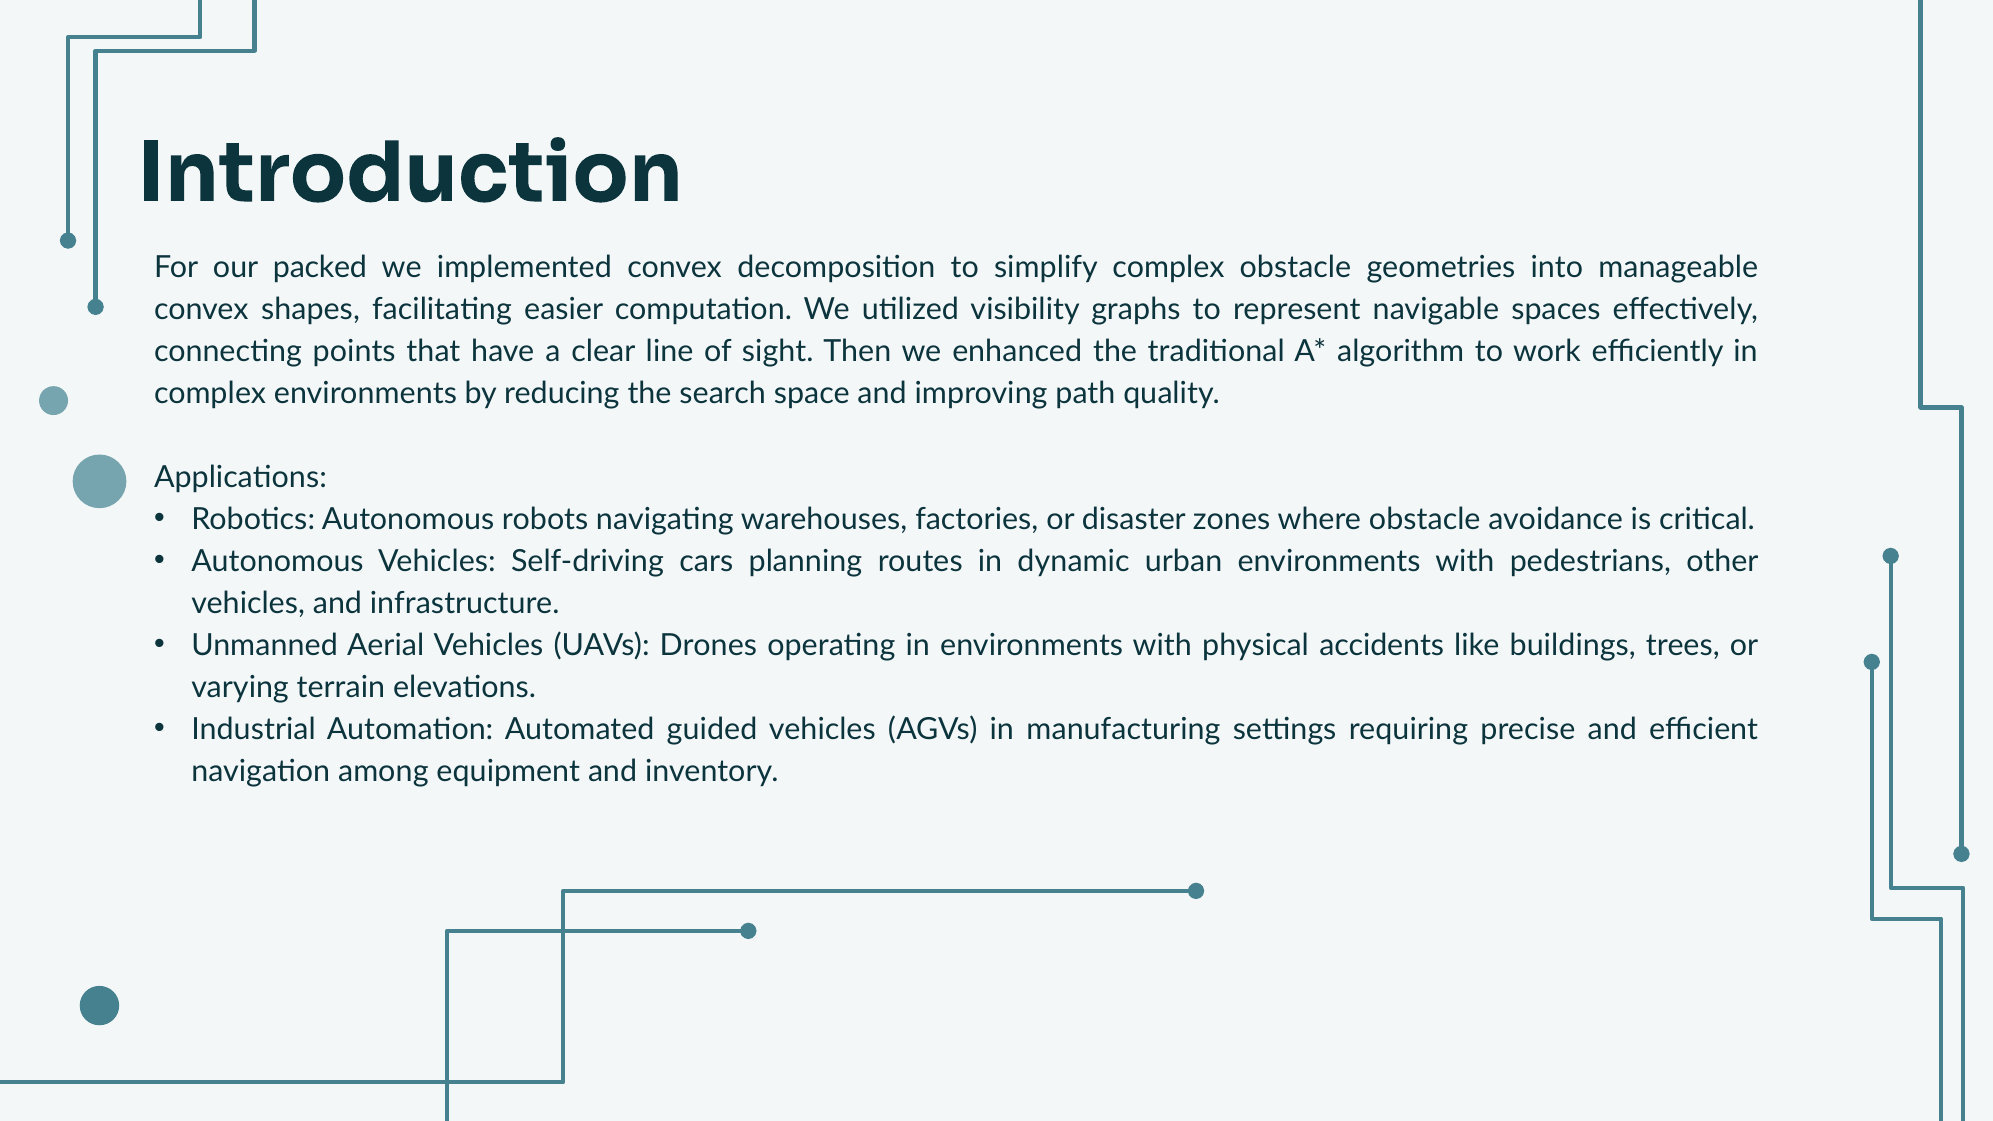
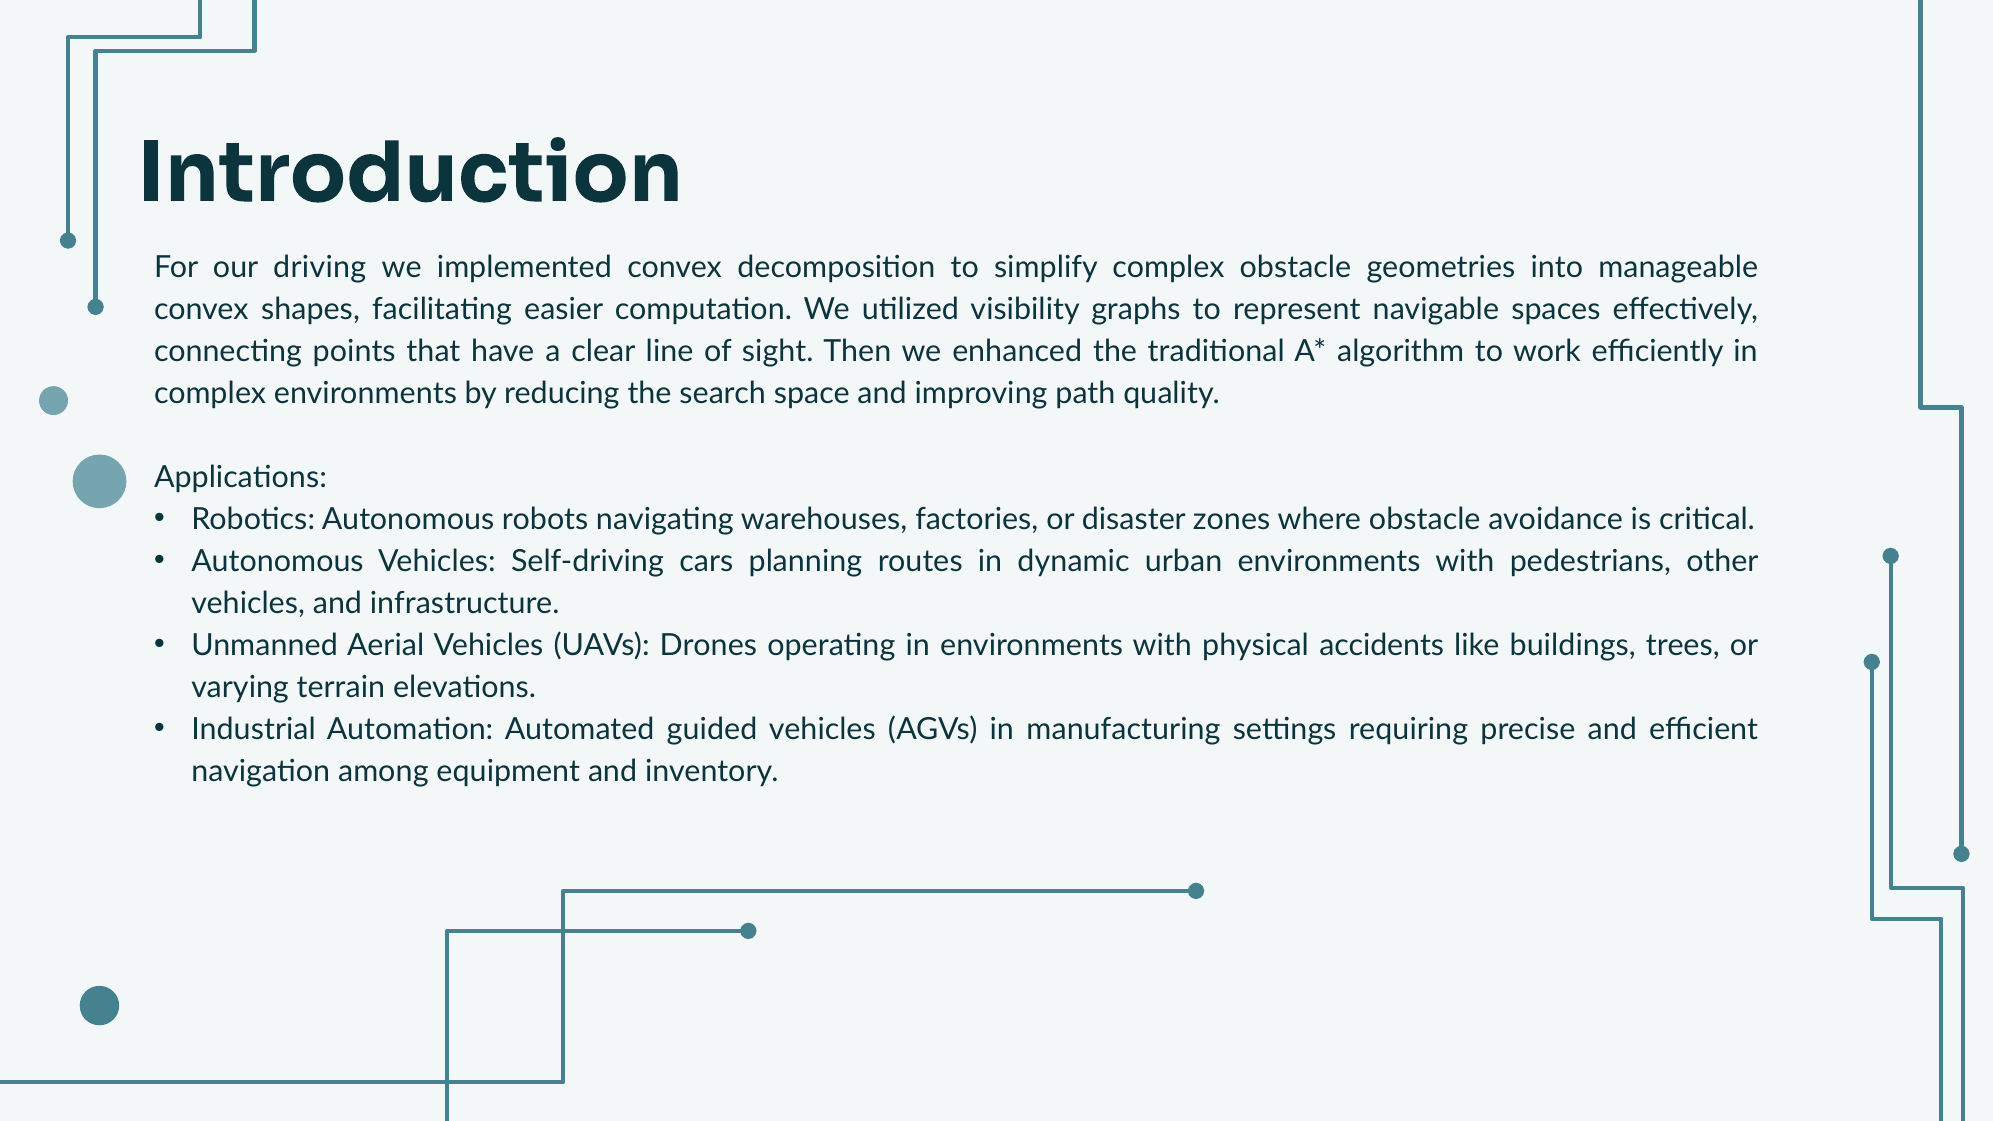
packed: packed -> driving (320, 268)
